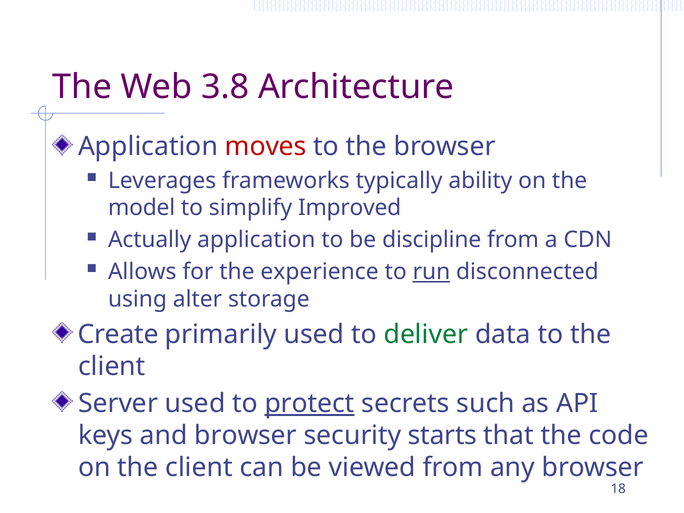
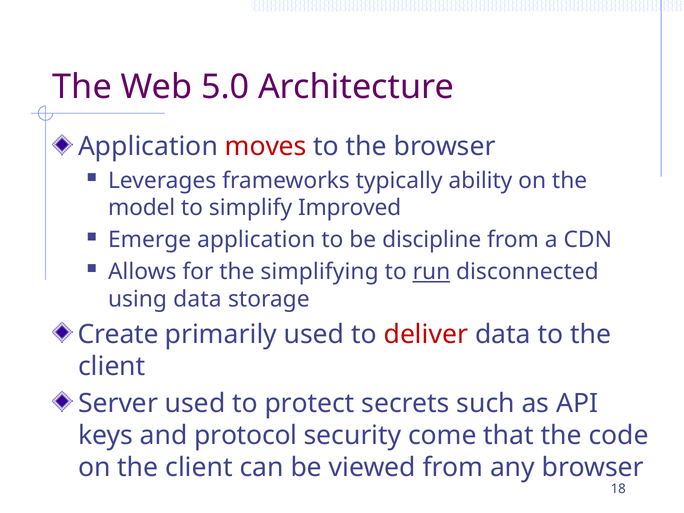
3.8: 3.8 -> 5.0 (225, 87)
Actually: Actually -> Emerge (150, 240)
experience: experience -> simplifying (320, 272)
using alter: alter -> data (197, 299)
deliver colour: green -> red (426, 334)
protect underline: present -> none (310, 404)
and browser: browser -> protocol (246, 436)
starts: starts -> come (442, 436)
